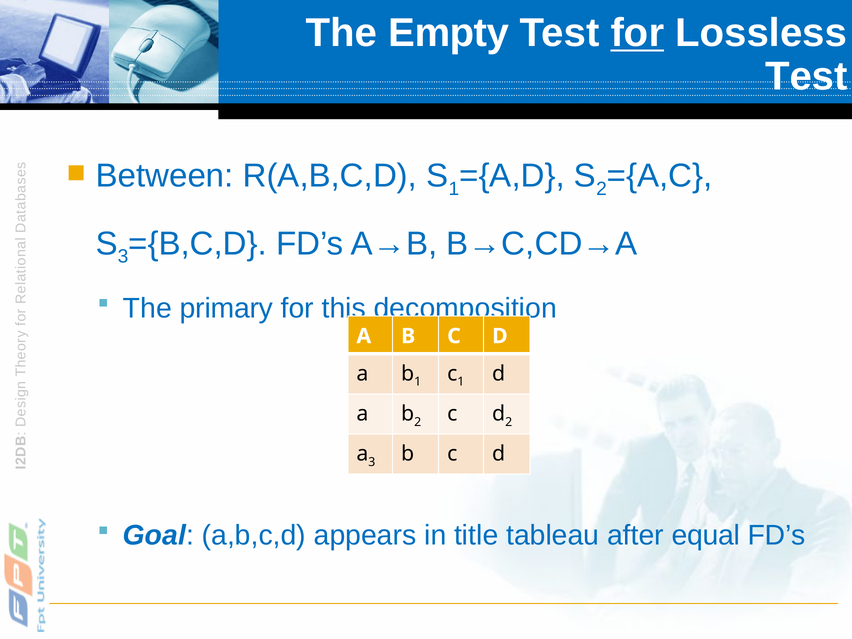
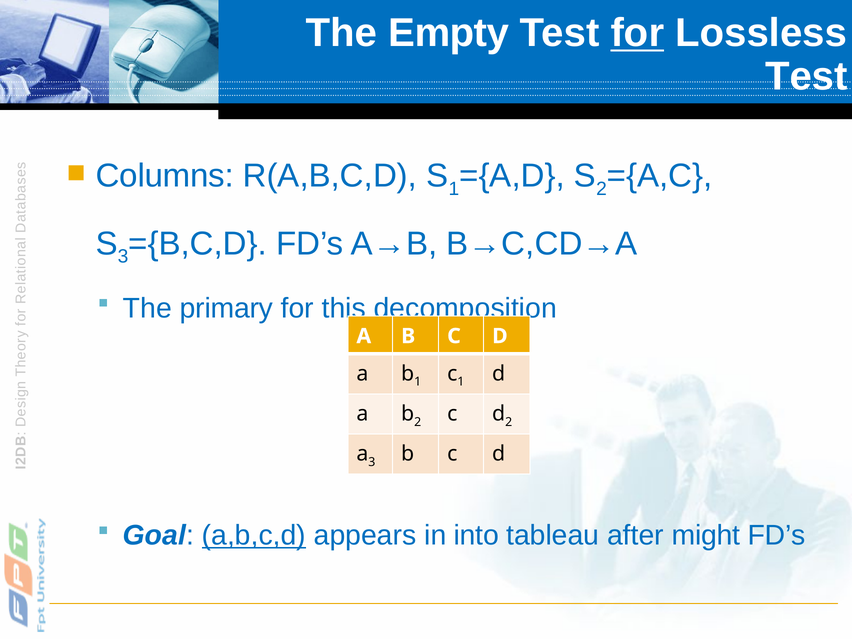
Between: Between -> Columns (165, 176)
a,b,c,d underline: none -> present (254, 536)
title: title -> into (476, 536)
equal: equal -> might (706, 536)
